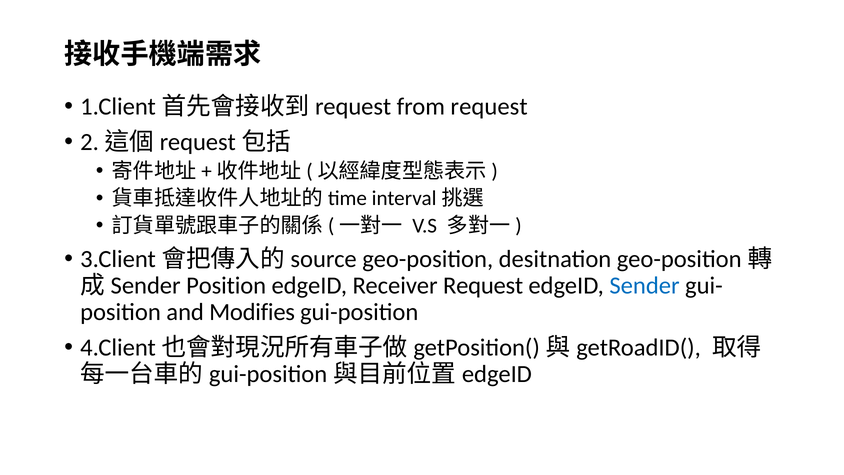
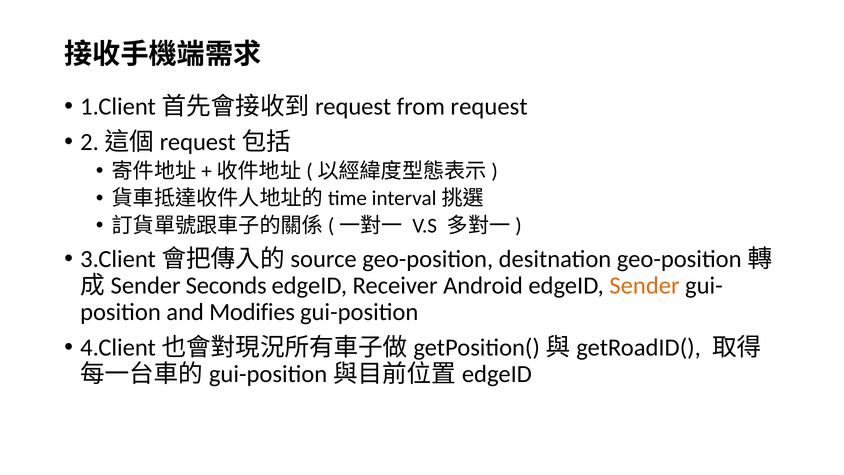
Position: Position -> Seconds (226, 285)
Receiver Request: Request -> Android (483, 285)
Sender colour: blue -> orange (645, 285)
